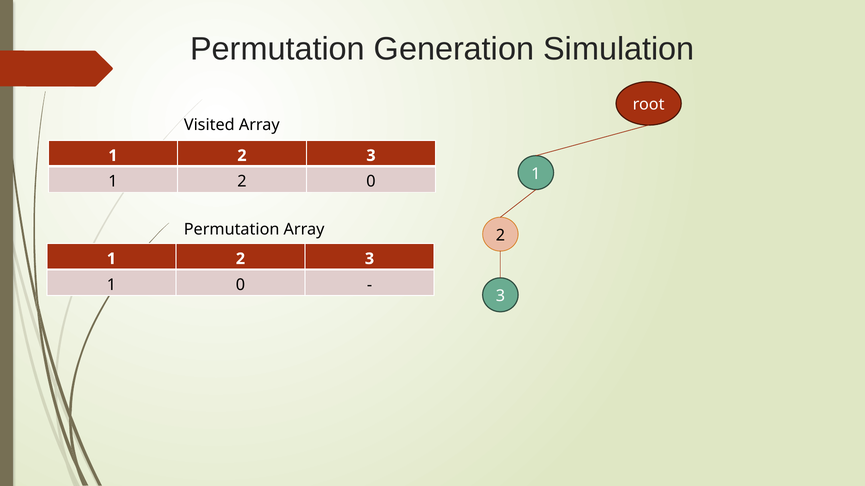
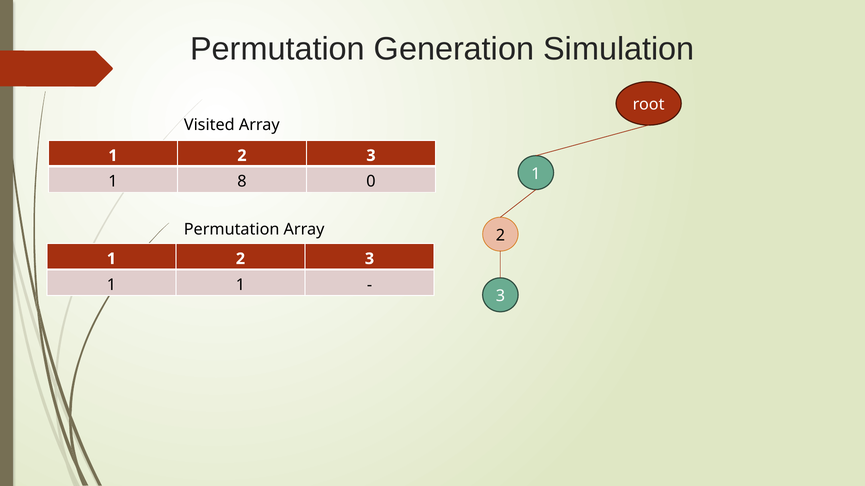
2: 2 -> 8 (242, 182)
1 0: 0 -> 1 (240, 285)
